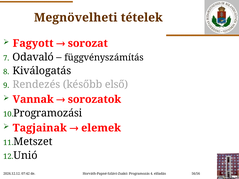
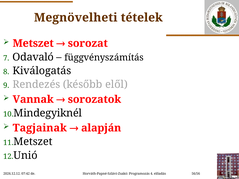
Fagyott: Fagyott -> Metszet (33, 43)
első: első -> elől (116, 85)
Programozási: Programozási -> Mindegyiknél (48, 113)
elemek: elemek -> alapján (101, 128)
